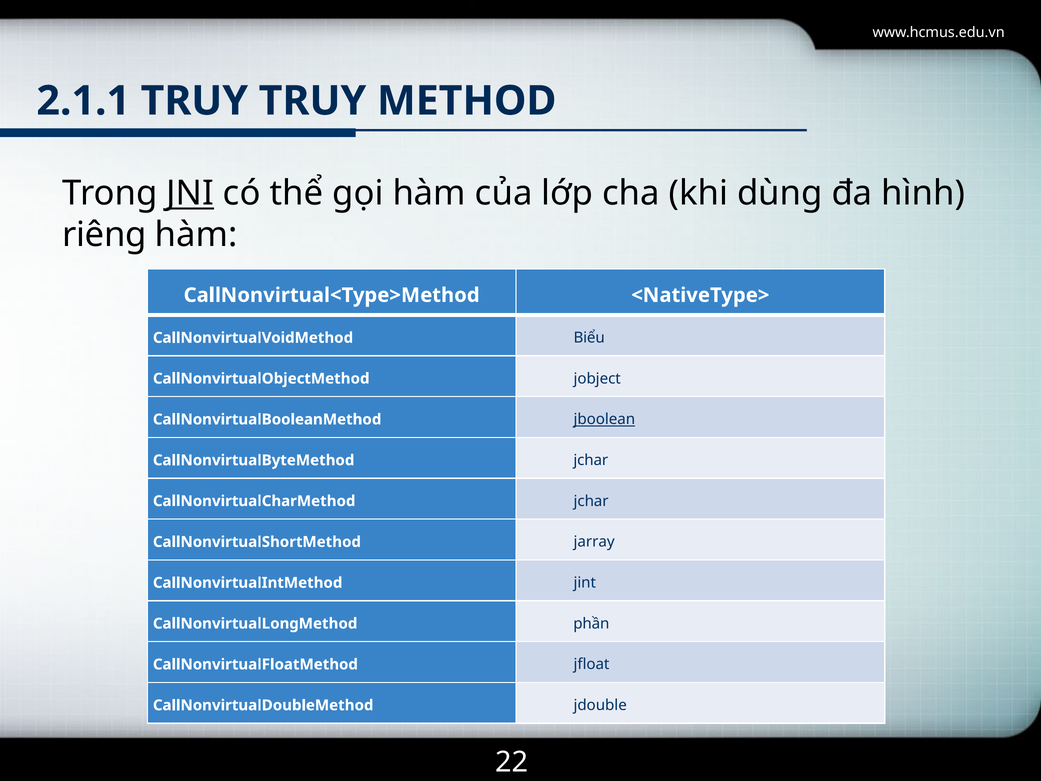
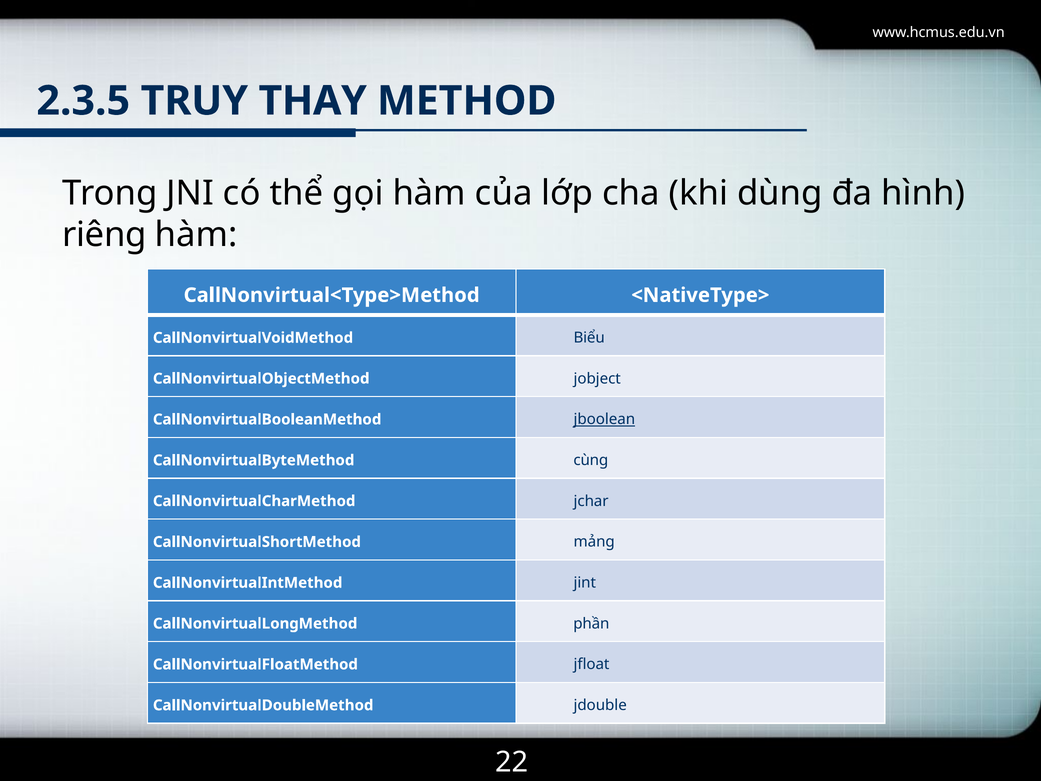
2.1.1: 2.1.1 -> 2.3.5 (83, 101)
TRUY TRUY: TRUY -> THAY (313, 101)
JNI underline: present -> none (190, 193)
jchar: jchar -> cùng (591, 460)
jarray: jarray -> mảng (594, 542)
